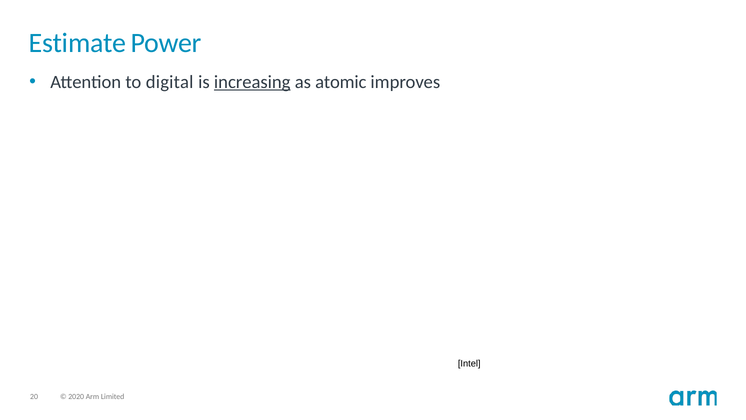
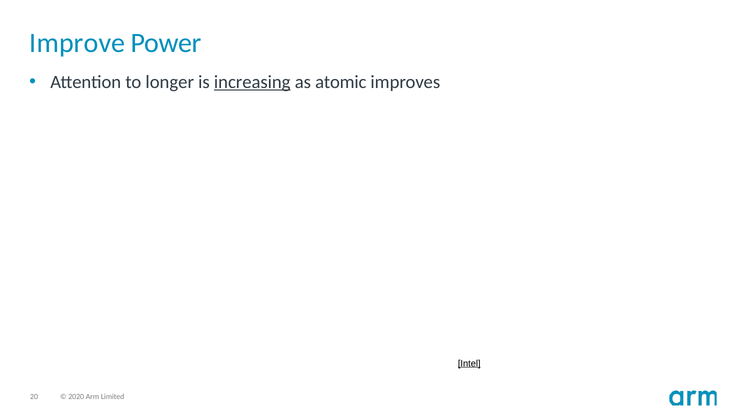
Estimate: Estimate -> Improve (77, 43)
digital: digital -> longer (170, 82)
Intel underline: none -> present (469, 363)
